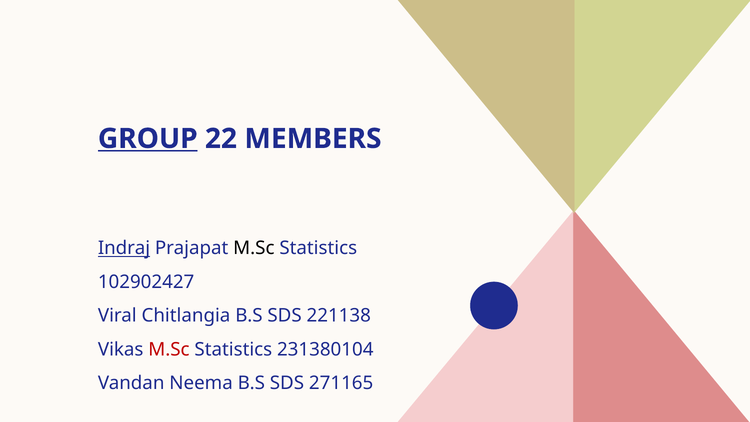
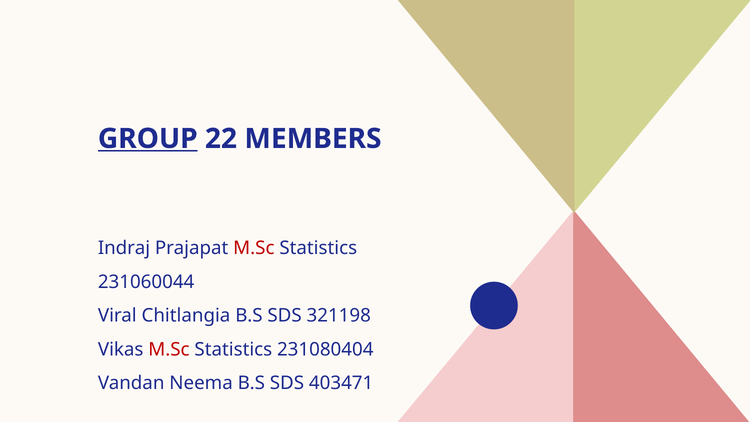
Indraj underline: present -> none (124, 248)
M.Sc colour: black -> red (254, 248)
102902427: 102902427 -> 231060044 (146, 282)
221138: 221138 -> 321198 (339, 316)
231380104: 231380104 -> 231080404 (325, 349)
271165: 271165 -> 403471 (341, 383)
